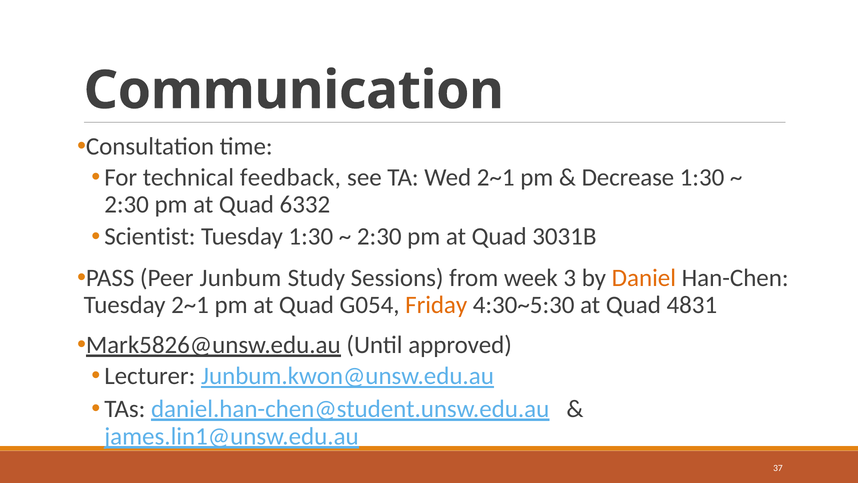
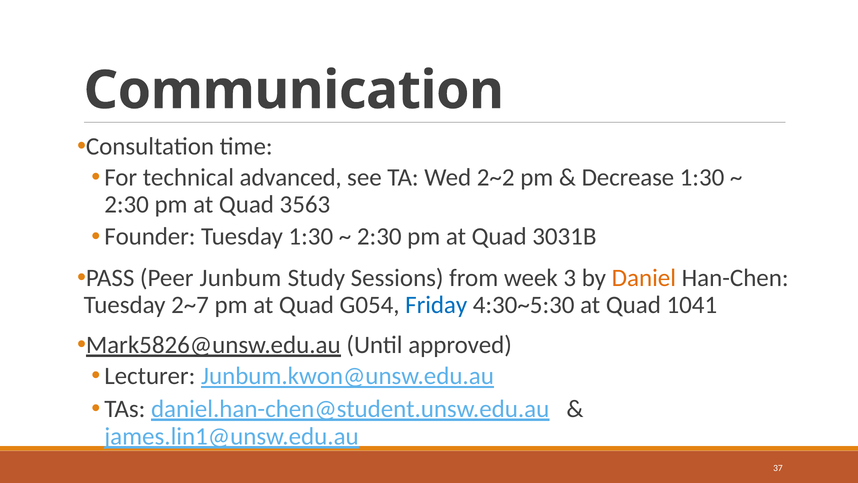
feedback: feedback -> advanced (291, 177)
Wed 2~1: 2~1 -> 2~2 (496, 177)
6332: 6332 -> 3563 (305, 204)
Scientist: Scientist -> Founder (150, 237)
Tuesday 2~1: 2~1 -> 2~7 (190, 305)
Friday colour: orange -> blue (436, 305)
4831: 4831 -> 1041 (692, 305)
